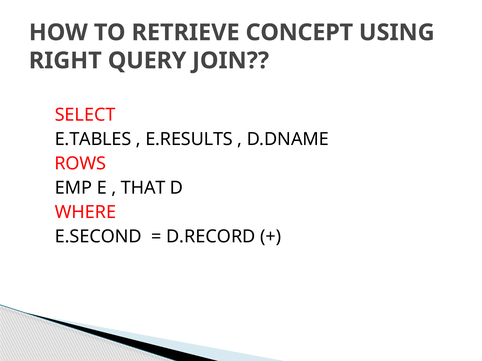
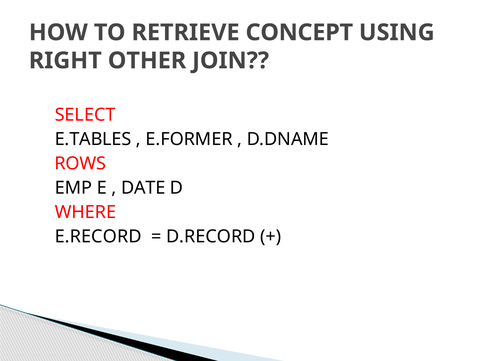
QUERY: QUERY -> OTHER (147, 61)
E.RESULTS: E.RESULTS -> E.FORMER (189, 139)
THAT: THAT -> DATE (143, 188)
E.SECOND: E.SECOND -> E.RECORD (98, 237)
